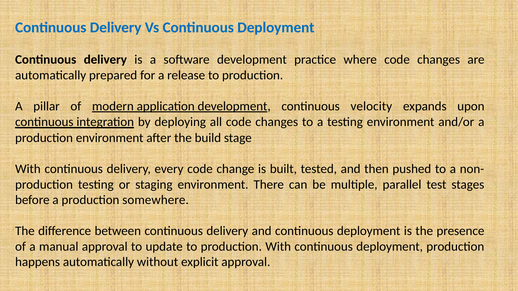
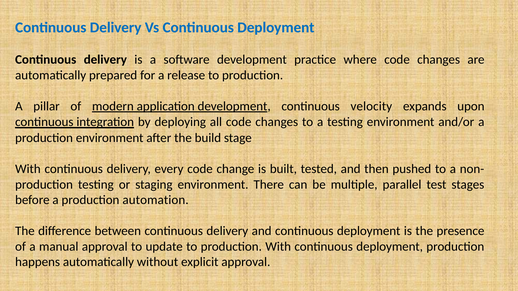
somewhere: somewhere -> automation (156, 200)
